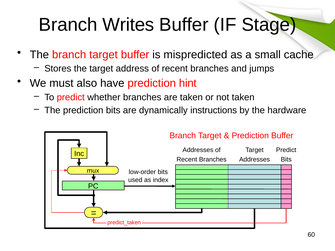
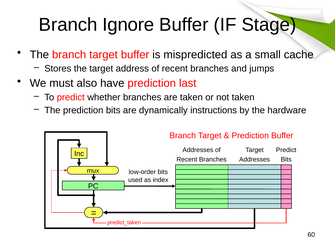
Writes: Writes -> Ignore (128, 25)
hint: hint -> last (188, 83)
